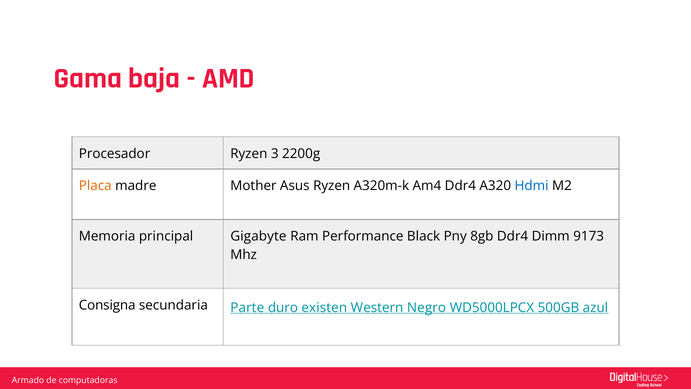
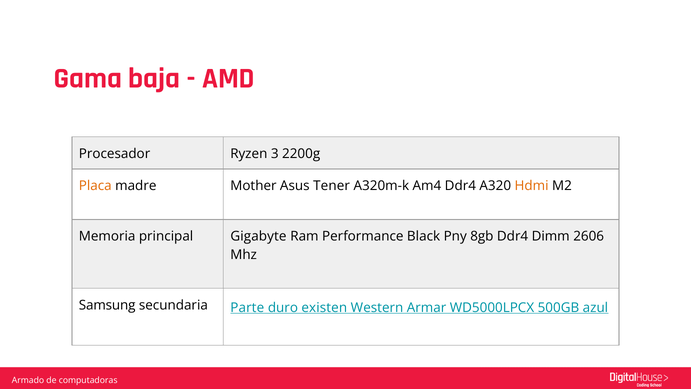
Asus Ryzen: Ryzen -> Tener (332, 186)
Hdmi colour: blue -> orange (532, 186)
9173: 9173 -> 2606 (589, 236)
Consigna: Consigna -> Samsung (107, 305)
Negro: Negro -> Armar (427, 308)
